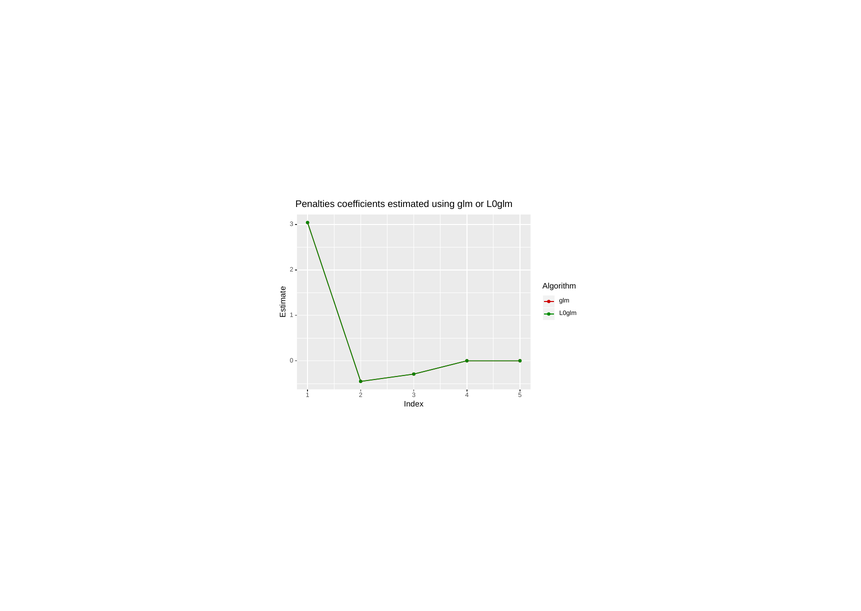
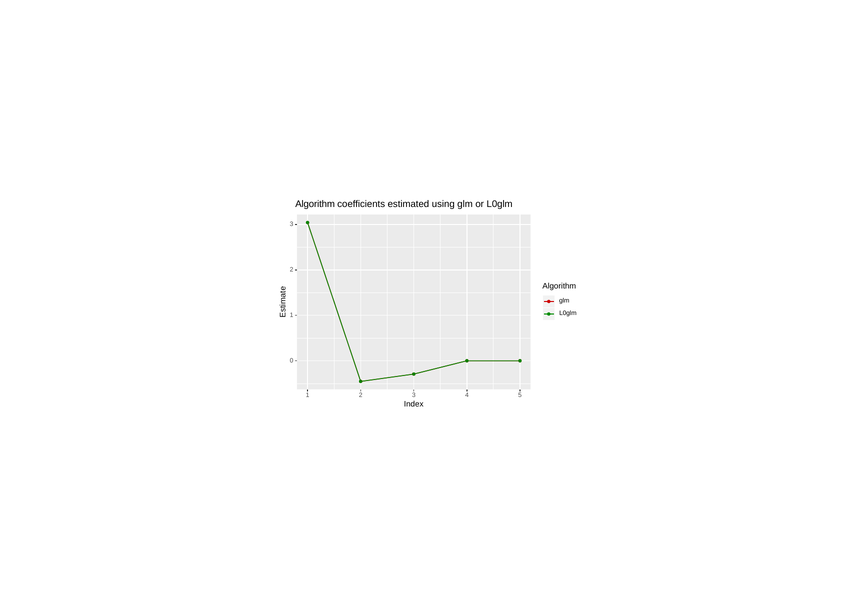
Penalties: Penalties -> Algorithm (315, 204)
